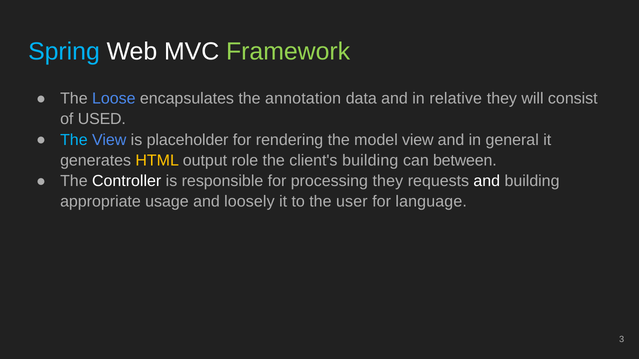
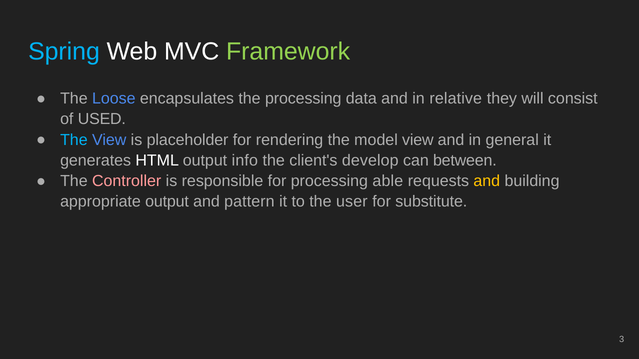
the annotation: annotation -> processing (303, 99)
HTML colour: yellow -> white (157, 160)
role: role -> info (245, 160)
client's building: building -> develop (370, 160)
Controller colour: white -> pink (127, 181)
processing they: they -> able (388, 181)
and colour: white -> yellow (487, 181)
appropriate usage: usage -> output (167, 202)
loosely: loosely -> pattern (249, 202)
language: language -> substitute (431, 202)
